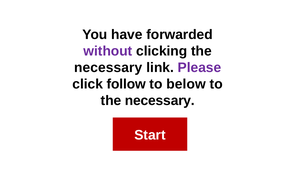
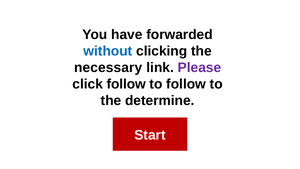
without colour: purple -> blue (108, 51)
to below: below -> follow (186, 84)
necessary: necessary -> determine (160, 100)
